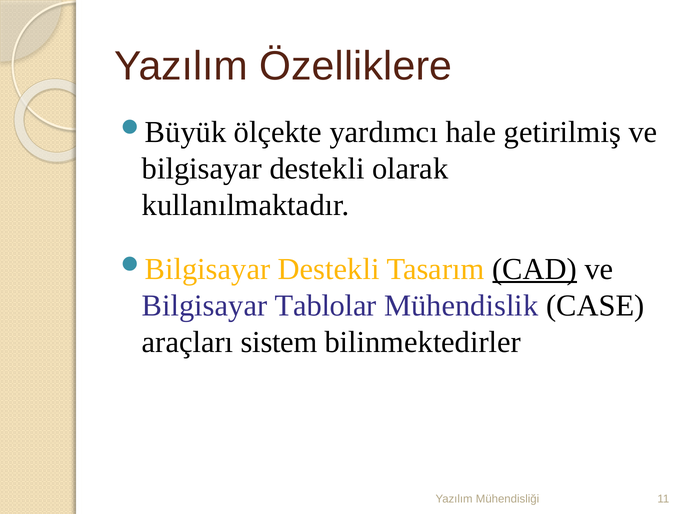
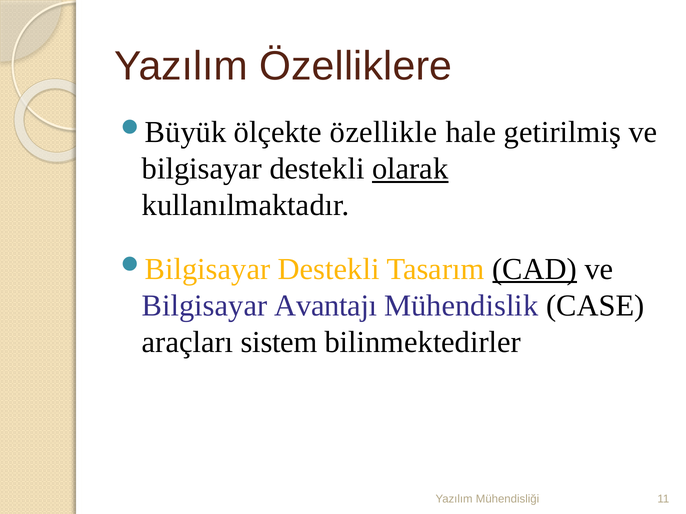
yardımcı: yardımcı -> özellikle (384, 132)
olarak underline: none -> present (410, 169)
Tablolar: Tablolar -> Avantajı (326, 306)
